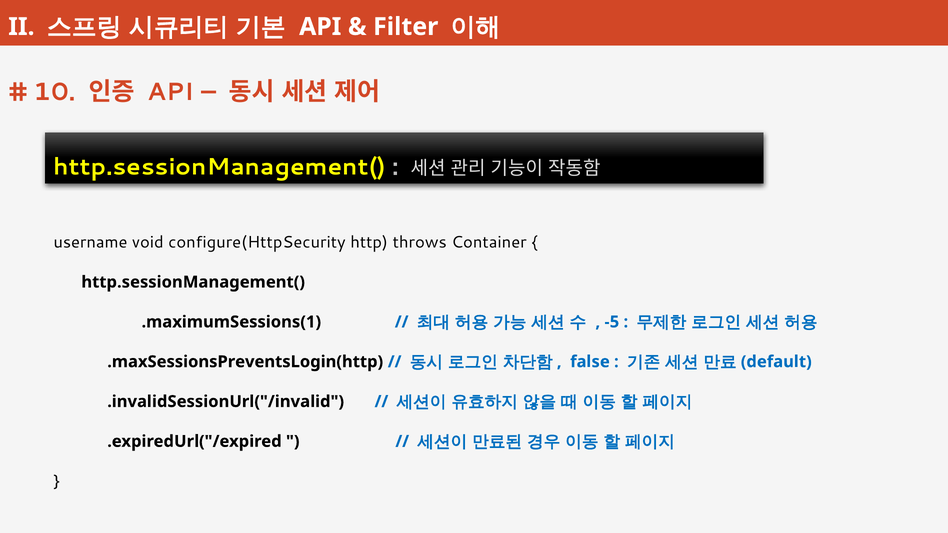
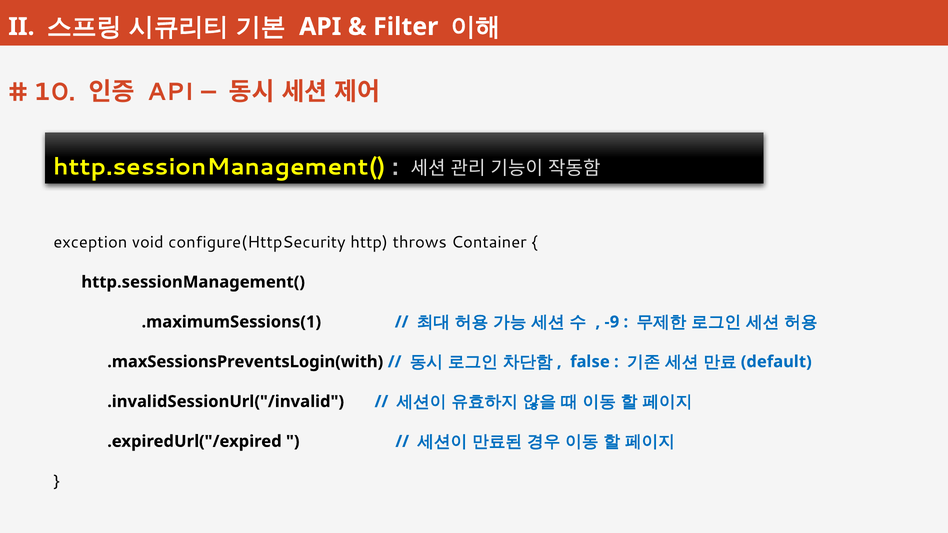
username: username -> exception (90, 242)
-5: -5 -> -9 (612, 322)
.maxSessionsPreventsLogin(http: .maxSessionsPreventsLogin(http -> .maxSessionsPreventsLogin(with (245, 362)
